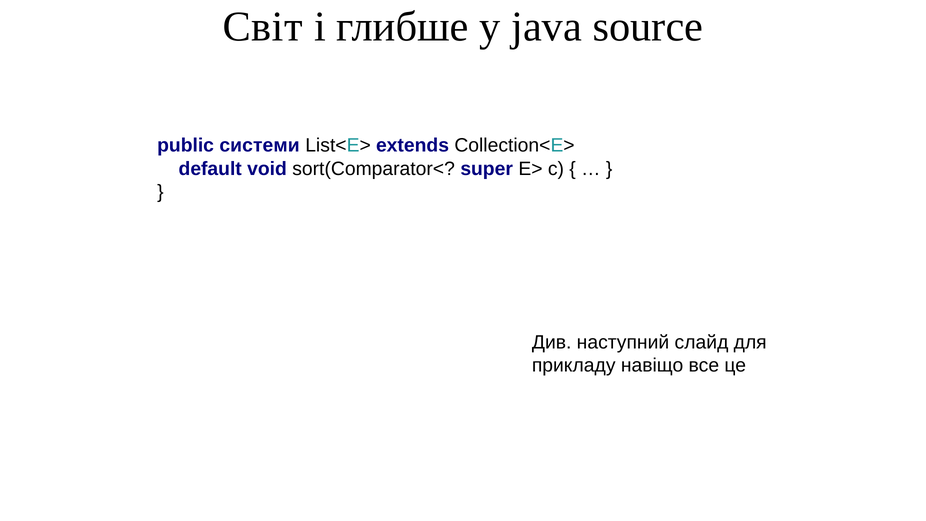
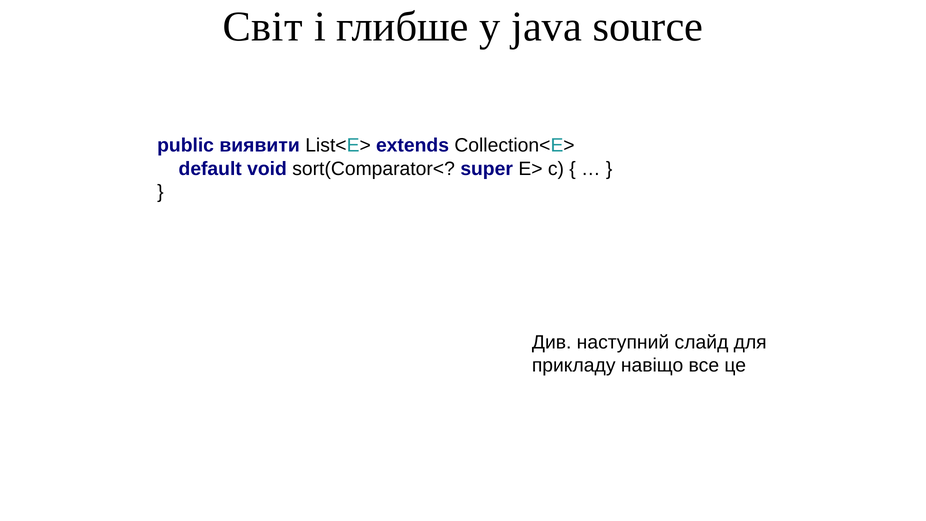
системи: системи -> виявити (260, 145)
